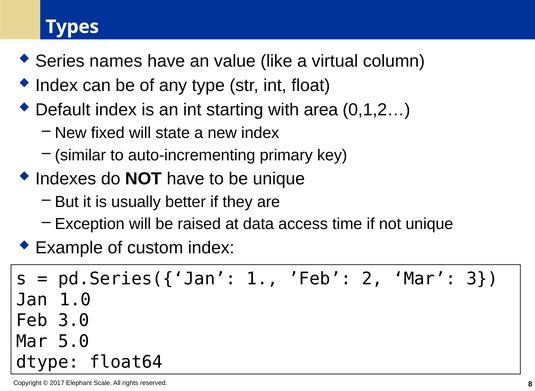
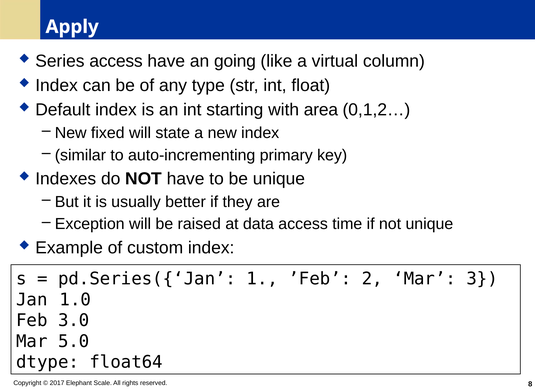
Types: Types -> Apply (72, 27)
Series names: names -> access (116, 61)
value: value -> going (235, 61)
